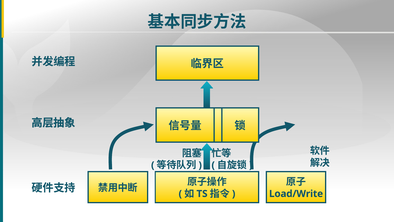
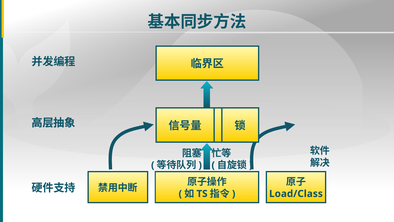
Load/Write: Load/Write -> Load/Class (296, 193)
